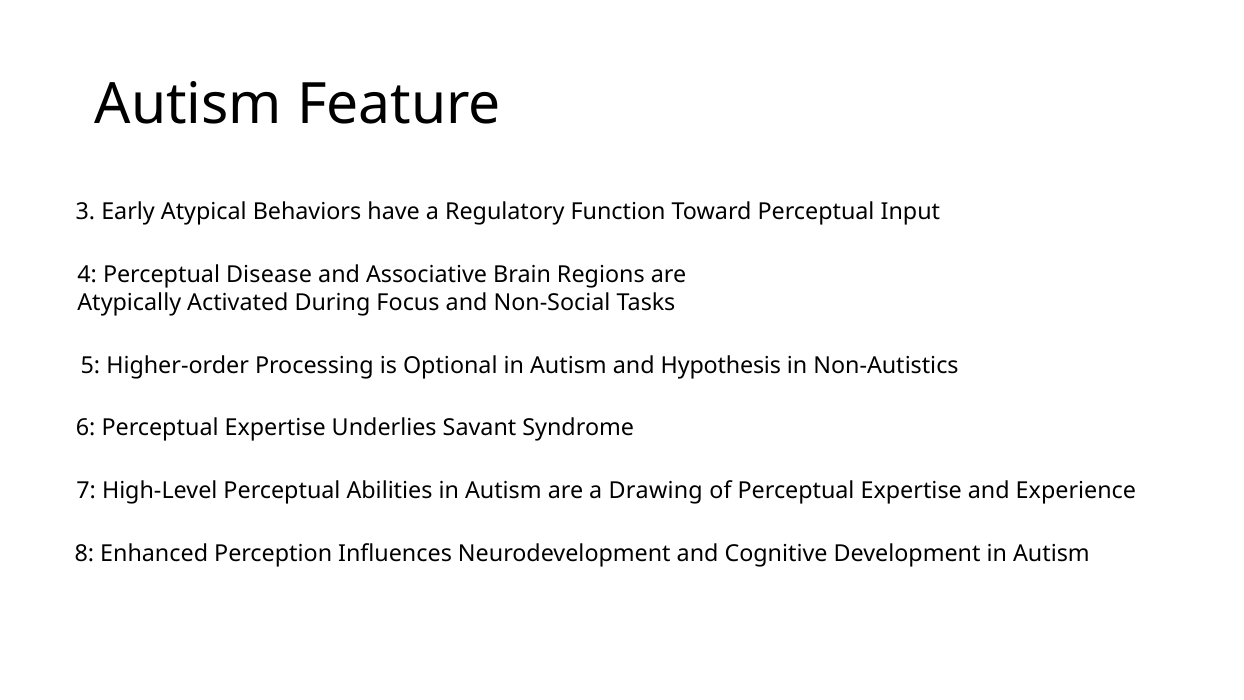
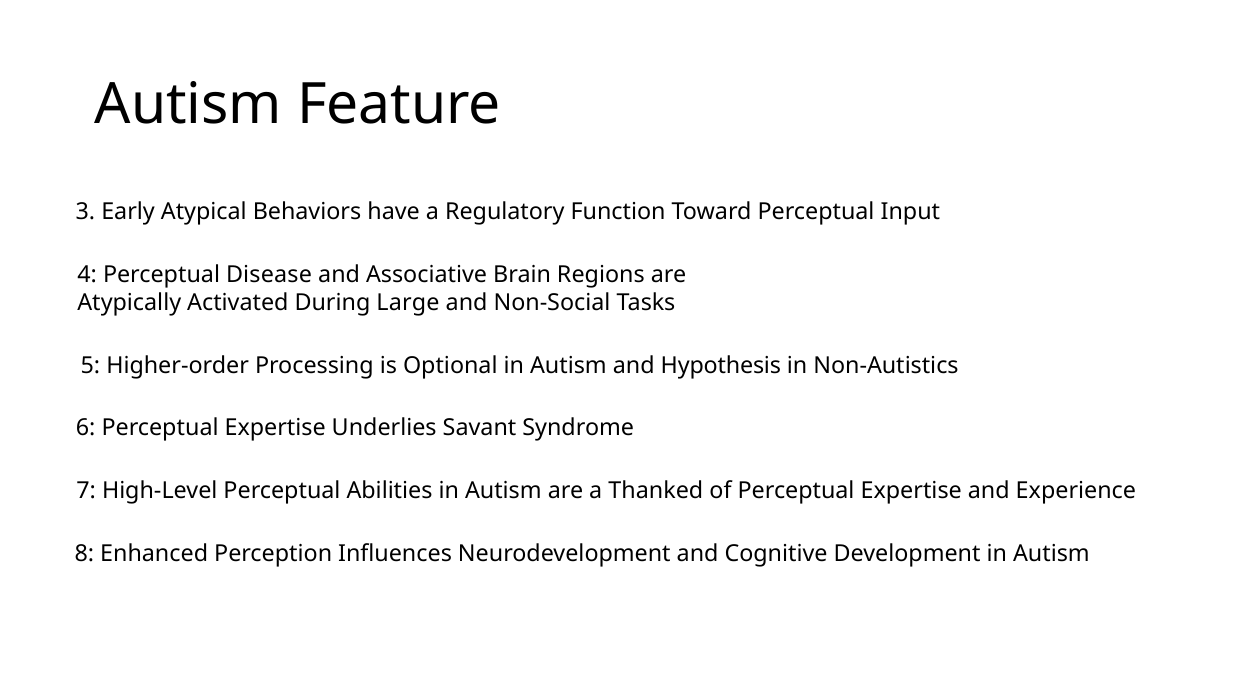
Focus: Focus -> Large (408, 302)
Drawing: Drawing -> Thanked (656, 491)
